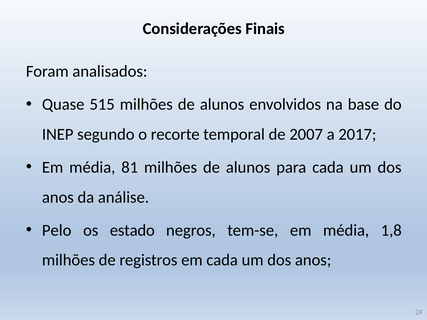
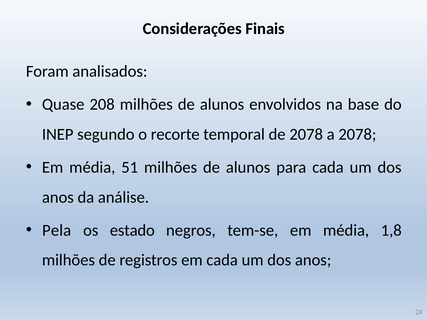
515: 515 -> 208 (102, 105)
de 2007: 2007 -> 2078 (306, 134)
a 2017: 2017 -> 2078 (357, 134)
81: 81 -> 51 (130, 168)
Pelo: Pelo -> Pela (57, 230)
